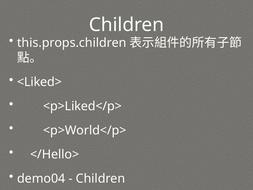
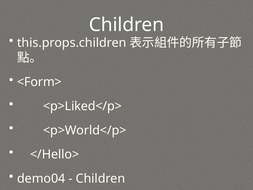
<Liked>: <Liked> -> <Form> (39, 82)
